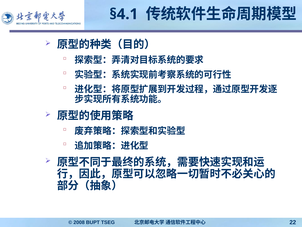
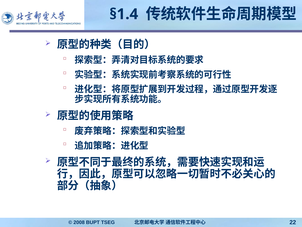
§4.1: §4.1 -> §1.4 (124, 14)
